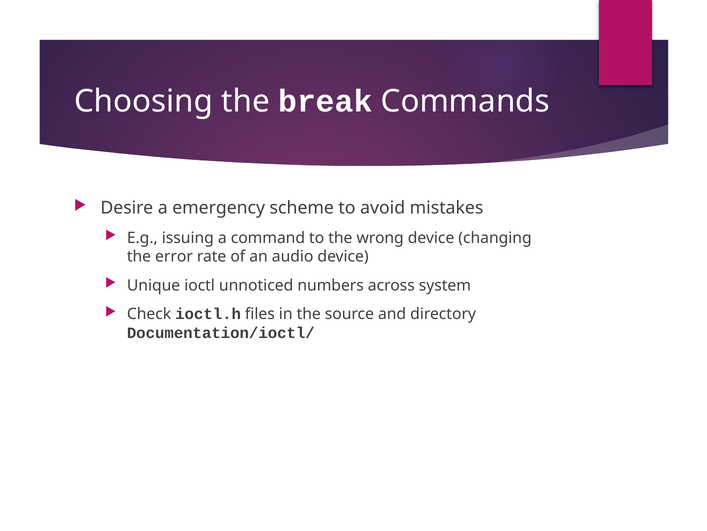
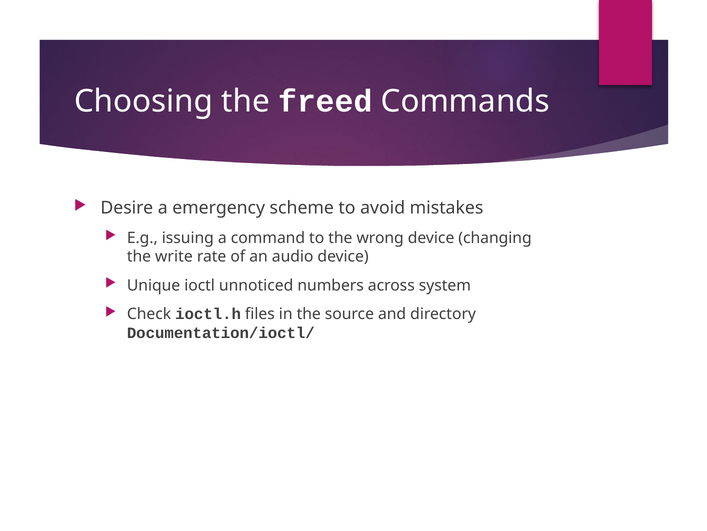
break: break -> freed (325, 101)
error: error -> write (174, 256)
